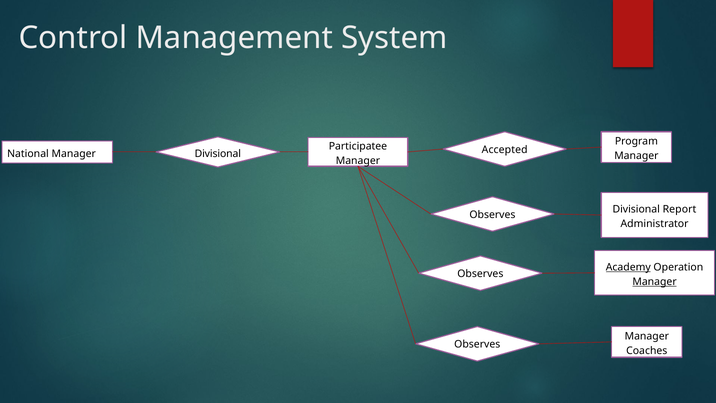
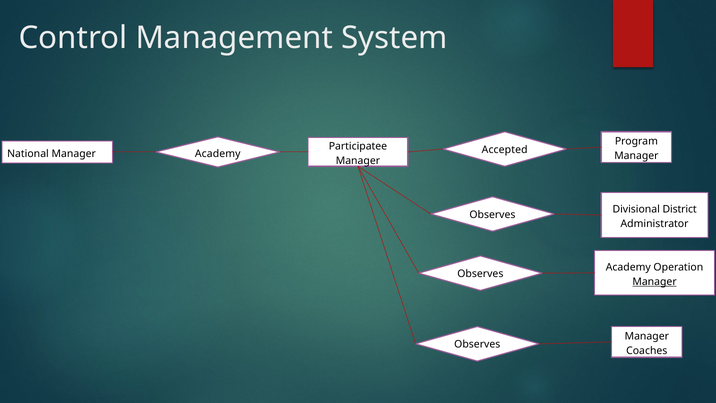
Divisional: Divisional -> Academy (218, 153)
Report: Report -> District (680, 209)
Academy underline: present -> none (628, 267)
